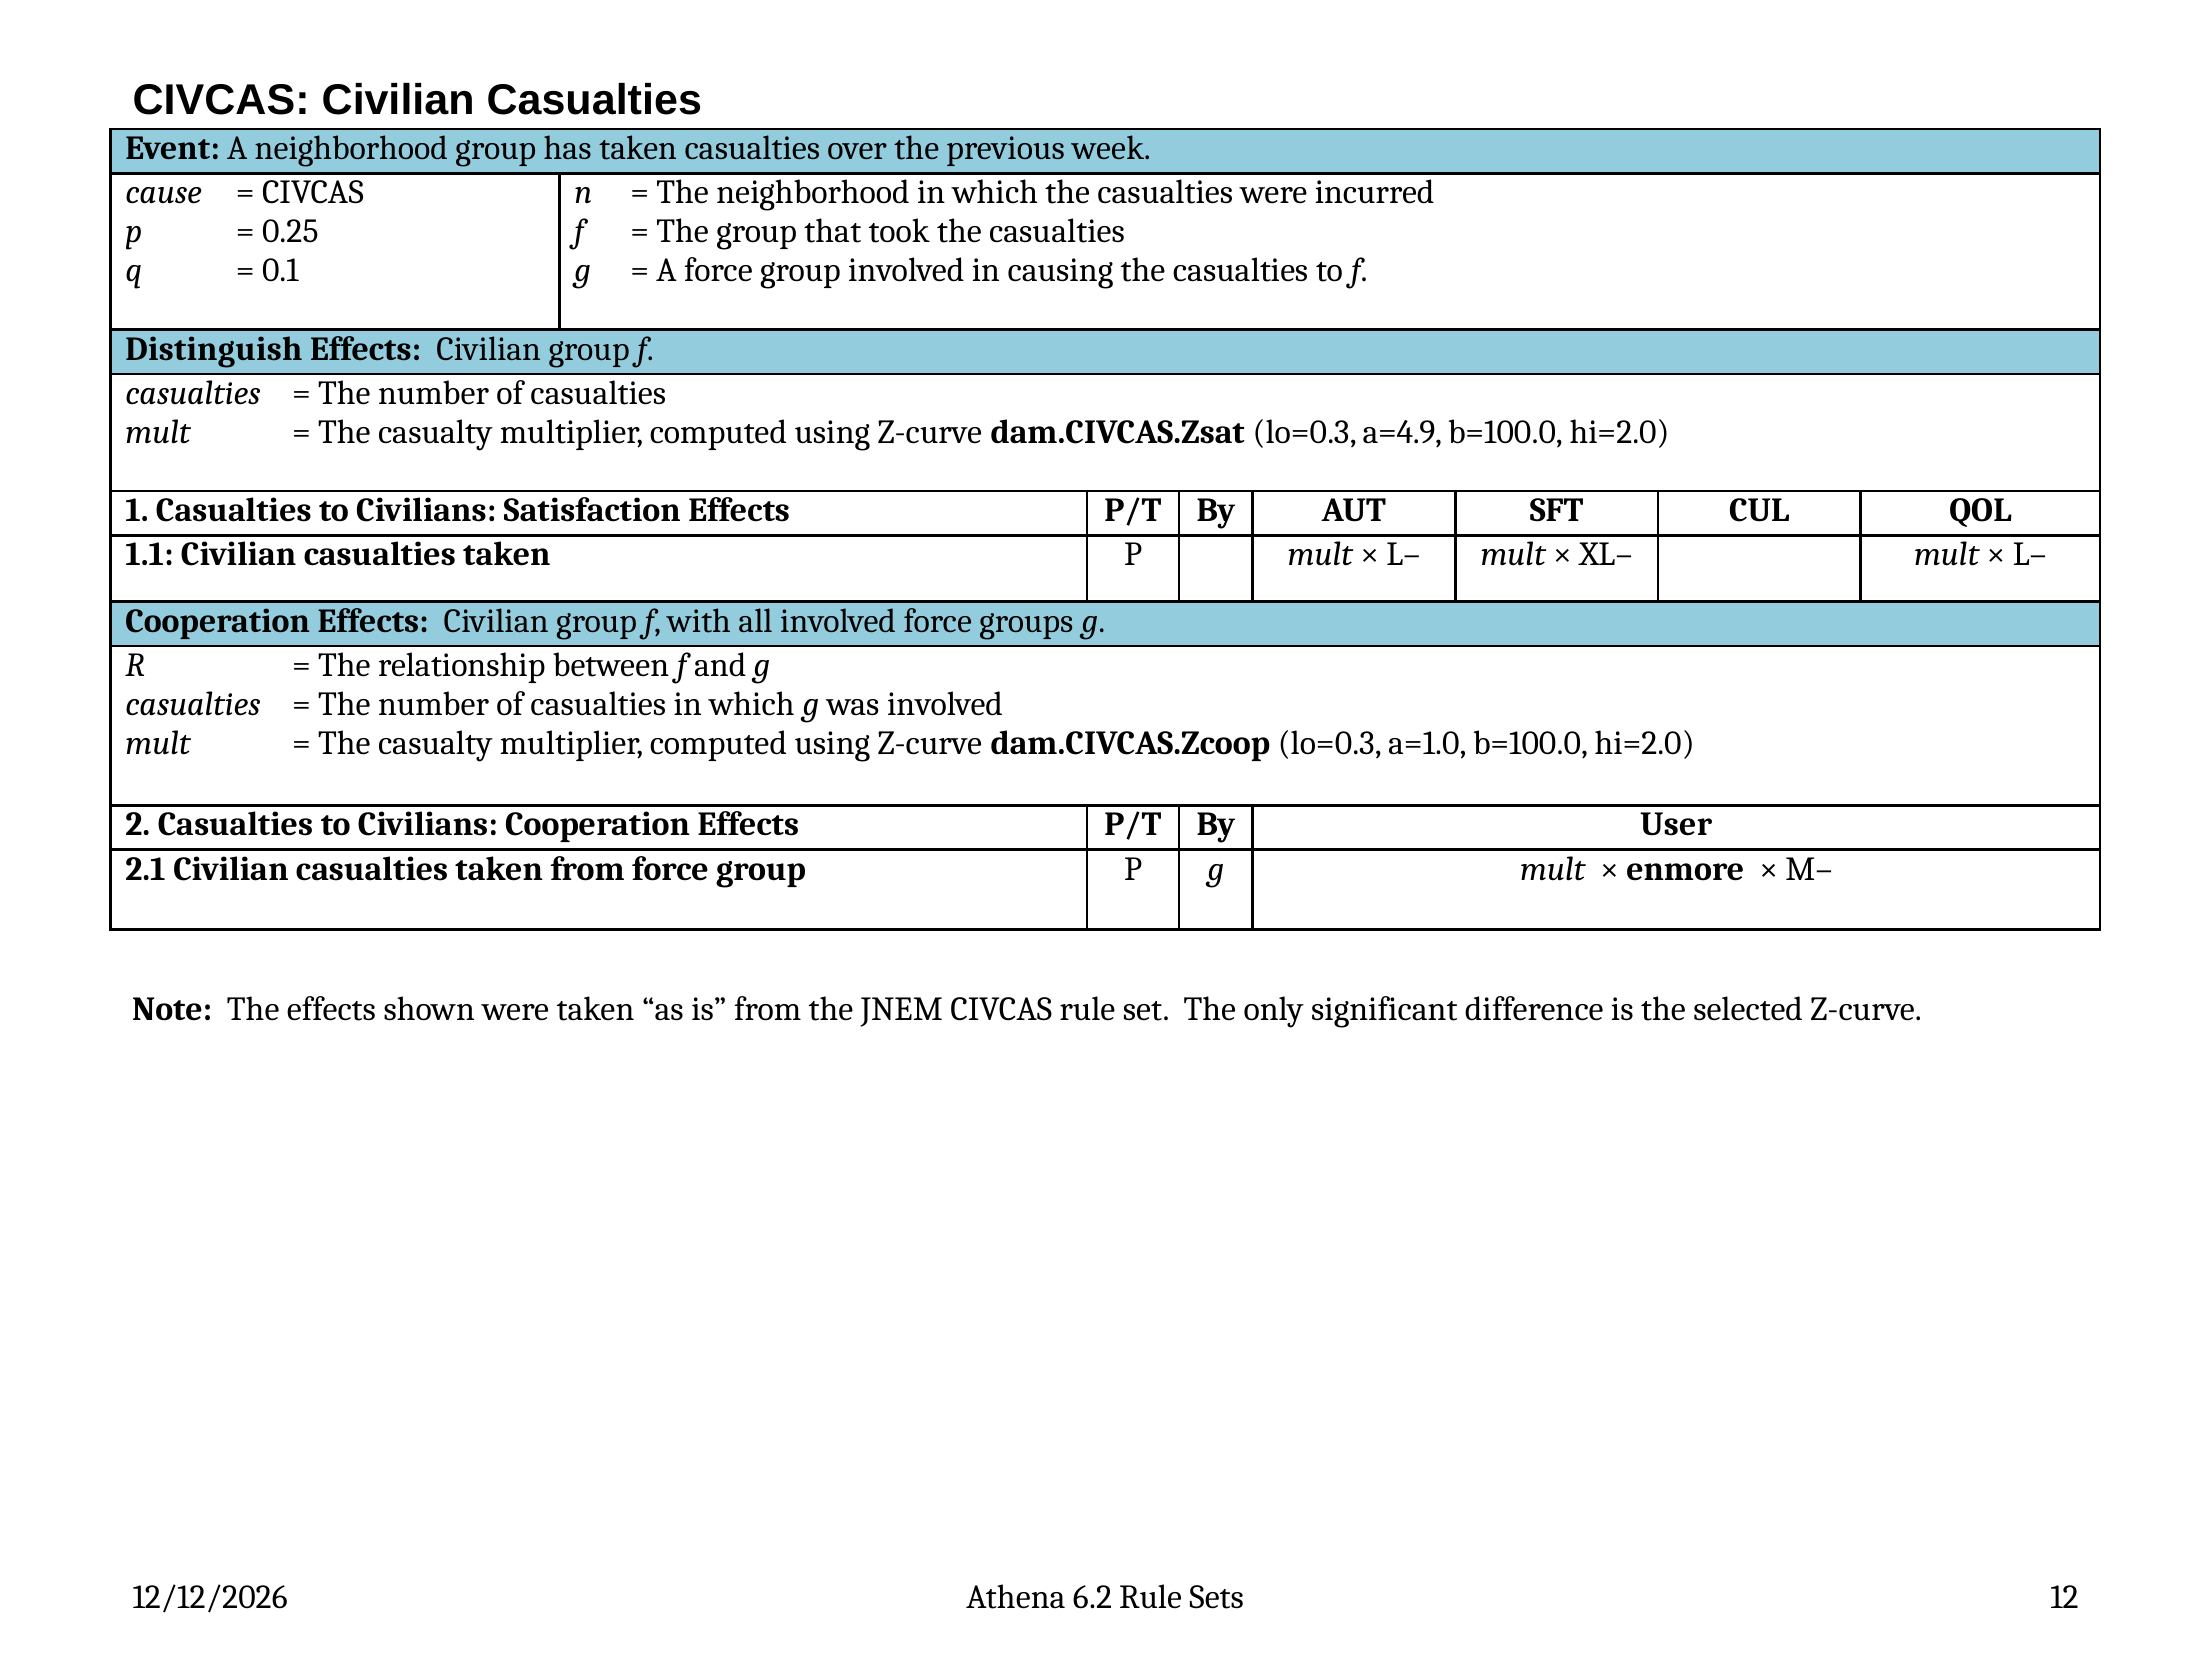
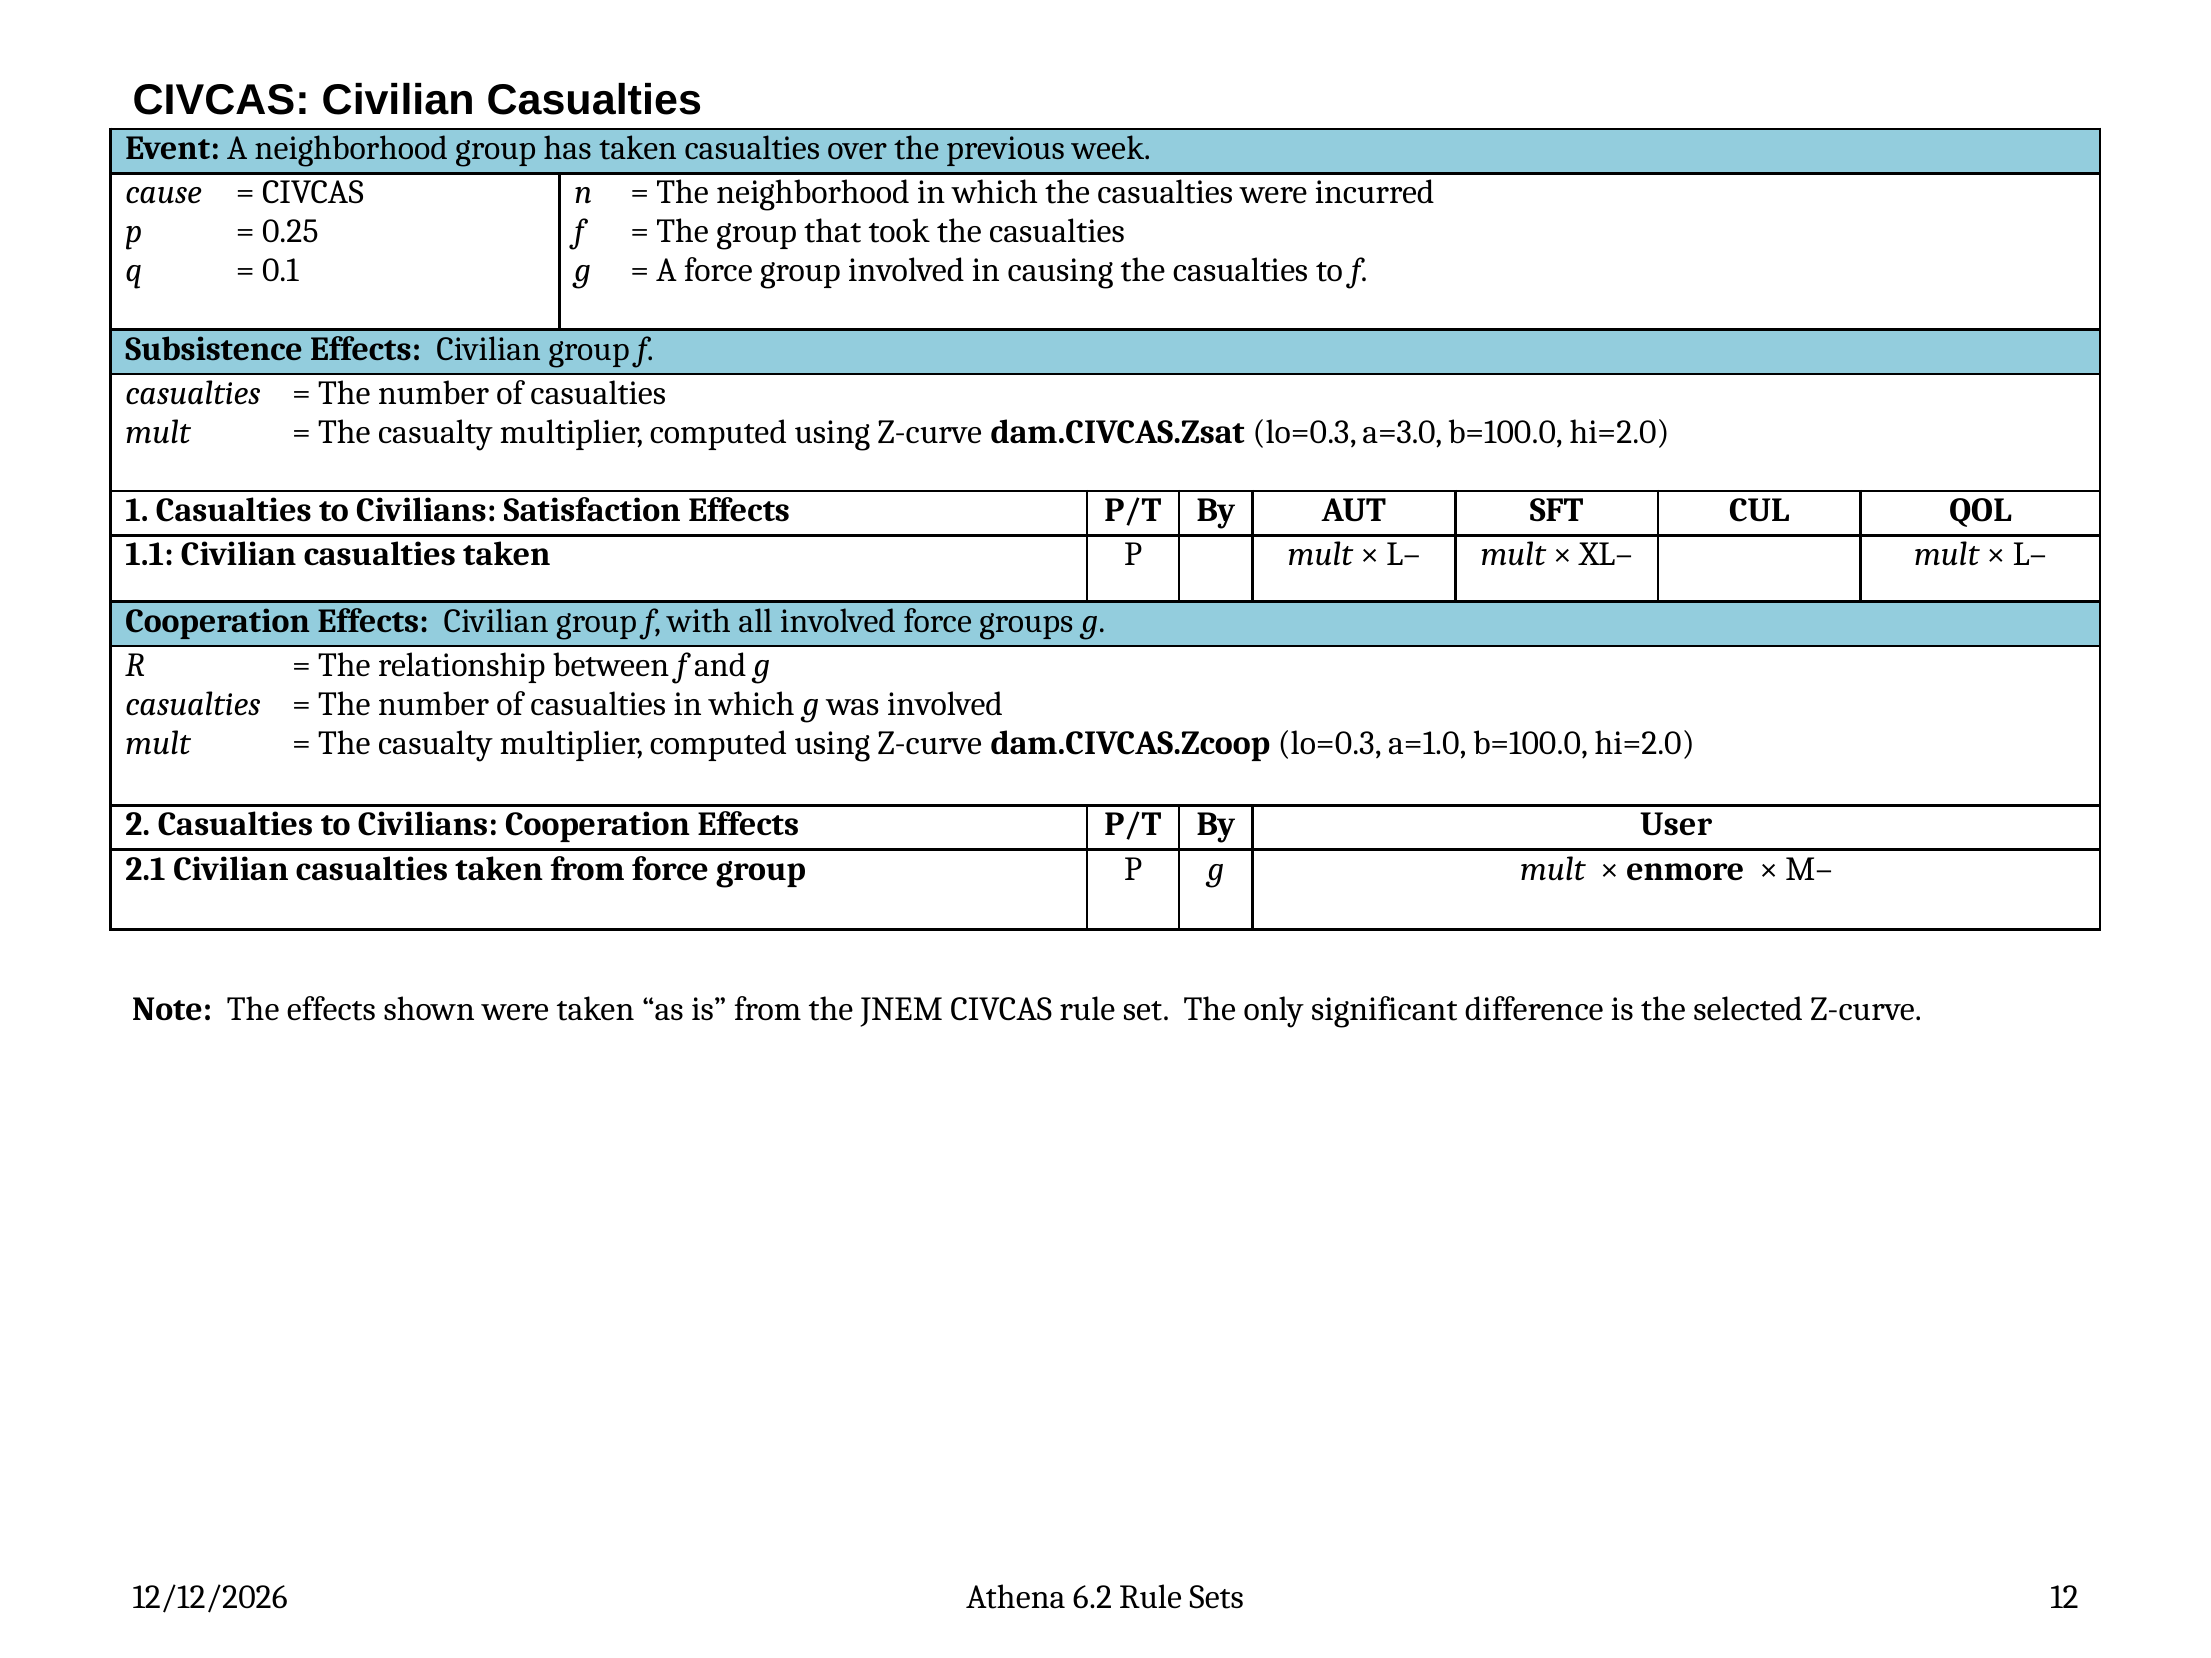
Distinguish: Distinguish -> Subsistence (214, 349)
a=4.9: a=4.9 -> a=3.0 (1402, 432)
